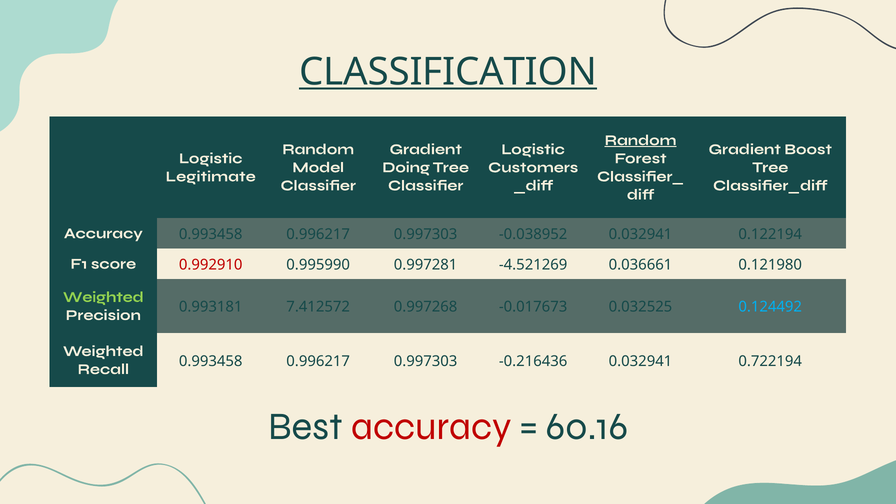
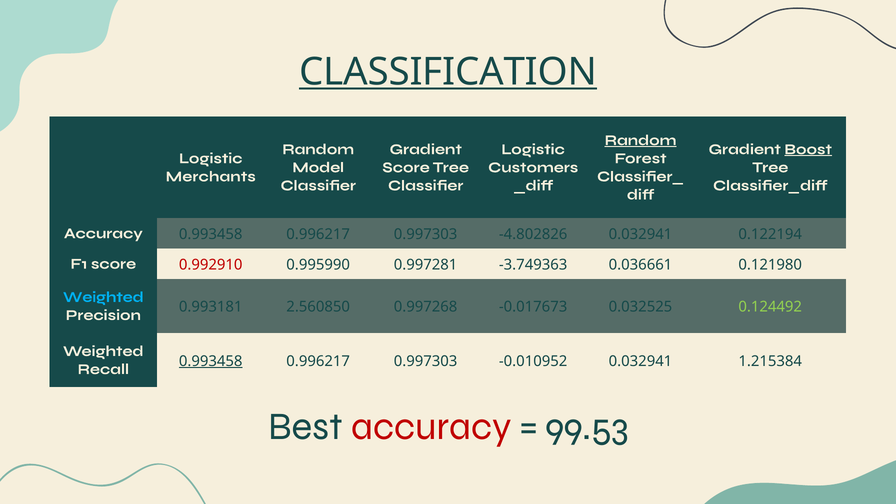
Boost underline: none -> present (808, 149)
Doing: Doing -> Score (406, 167)
Legitimate: Legitimate -> Merchants (211, 176)
-0.038952: -0.038952 -> -4.802826 (533, 234)
-4.521269: -4.521269 -> -3.749363 (533, 265)
Weighted colour: light green -> light blue (103, 297)
7.412572: 7.412572 -> 2.560850 (318, 307)
0.124492 colour: light blue -> light green (770, 307)
0.993458 underline: none -> present (211, 361)
-0.216436: -0.216436 -> -0.010952 (533, 361)
0.722194: 0.722194 -> 1.215384 (770, 361)
60.16: 60.16 -> 99.53 (587, 426)
